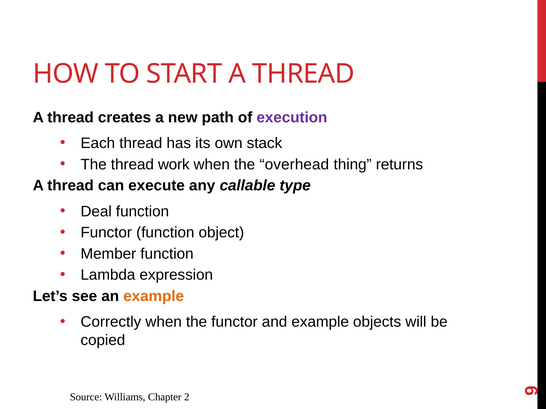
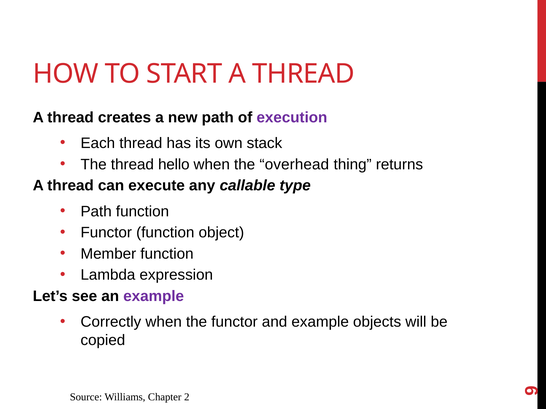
work: work -> hello (174, 165)
Deal: Deal -> Path (96, 212)
example colour: orange -> purple (154, 297)
